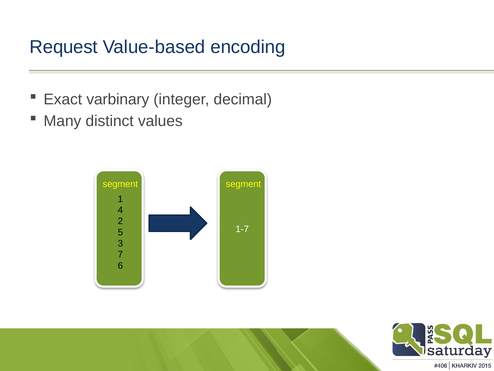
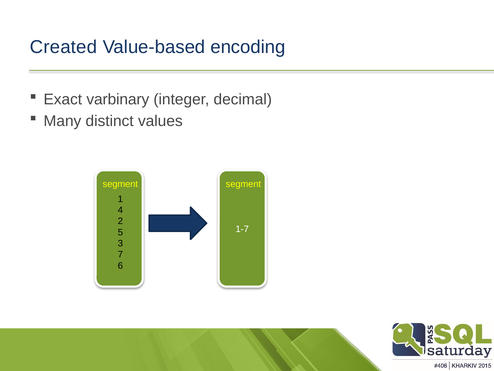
Request: Request -> Created (63, 47)
